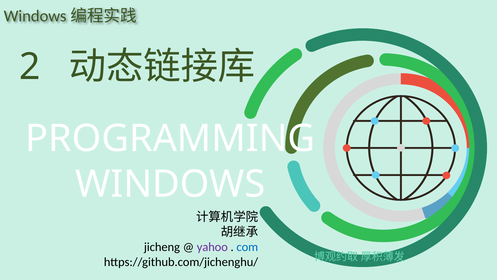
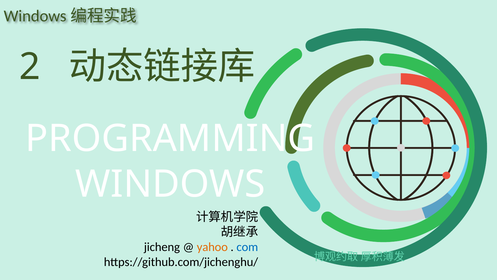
yahoo colour: purple -> orange (212, 247)
